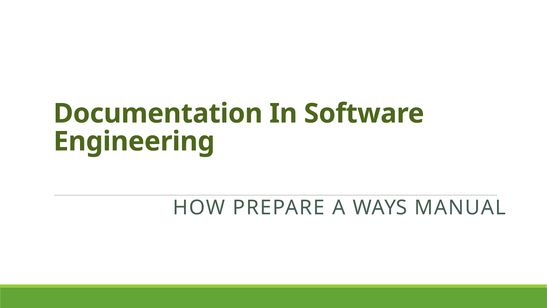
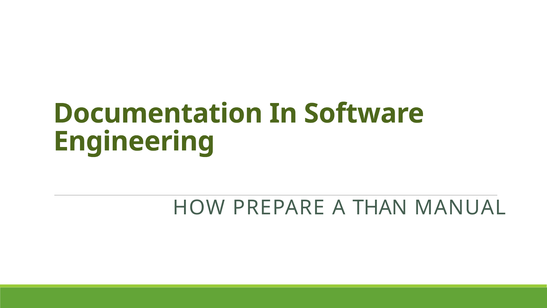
WAYS: WAYS -> THAN (380, 207)
